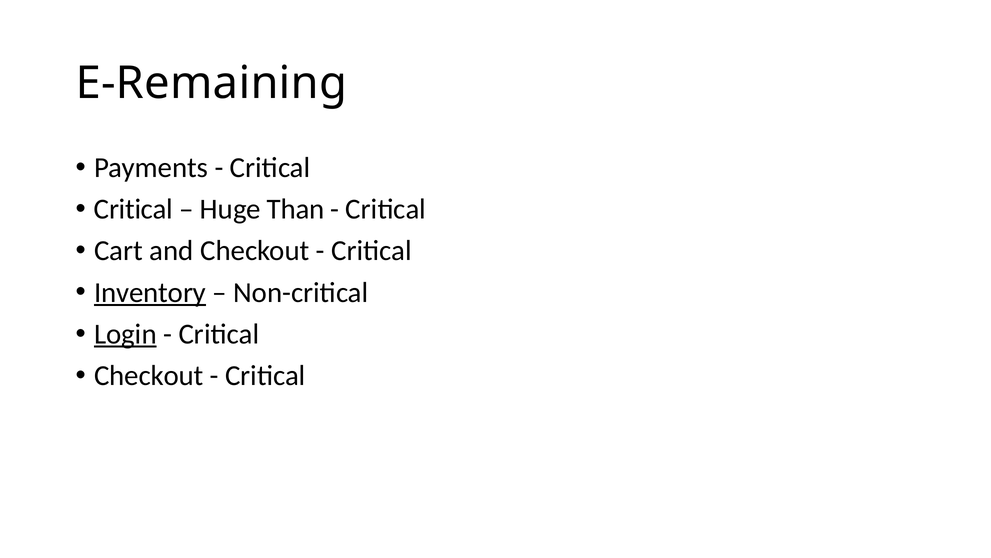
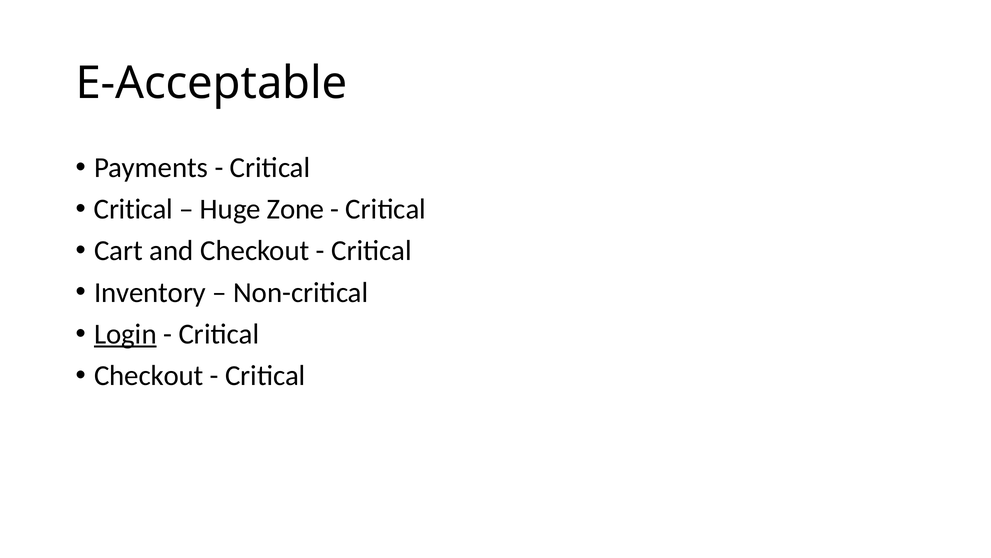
E-Remaining: E-Remaining -> E-Acceptable (212, 83)
Than: Than -> Zone (296, 209)
Inventory underline: present -> none (150, 292)
